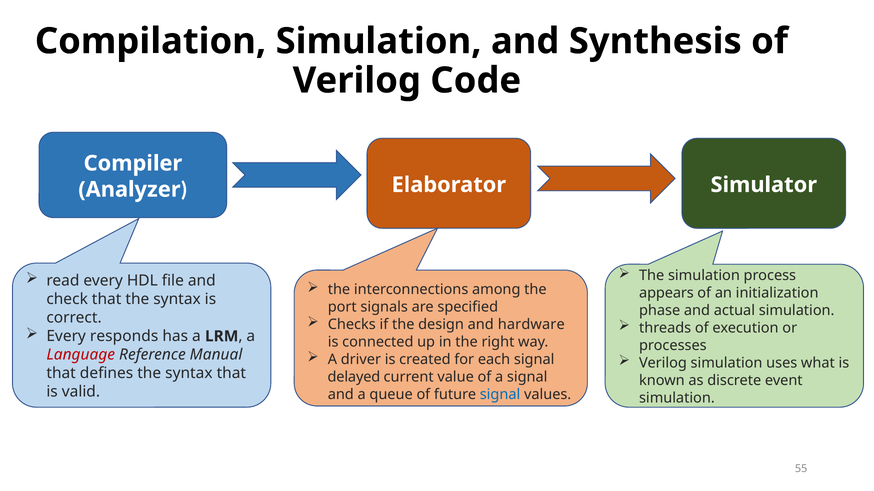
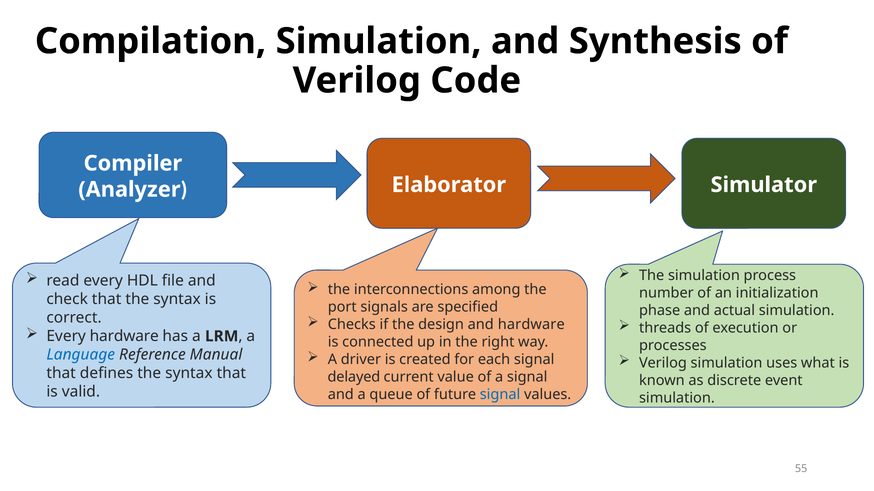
appears: appears -> number (666, 293)
Every responds: responds -> hardware (124, 337)
Language colour: red -> blue (81, 355)
